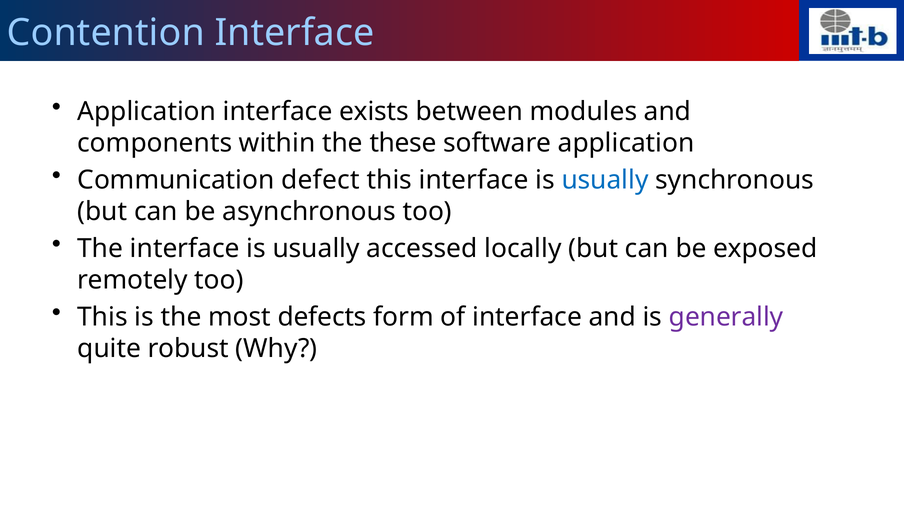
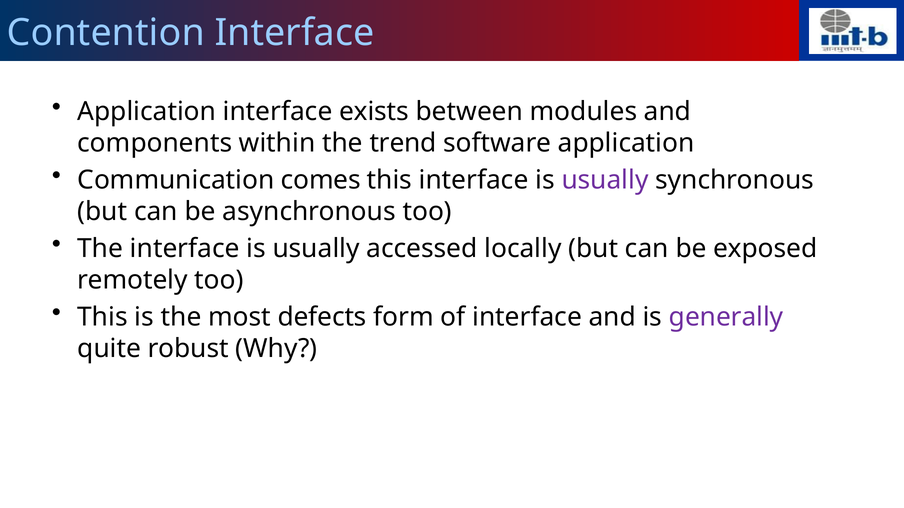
these: these -> trend (403, 143)
defect: defect -> comes (321, 180)
usually colour: blue -> purple (605, 180)
